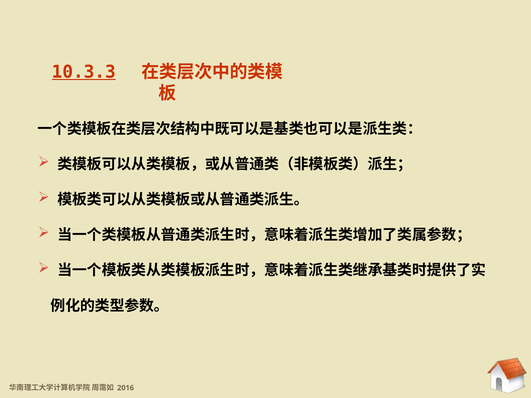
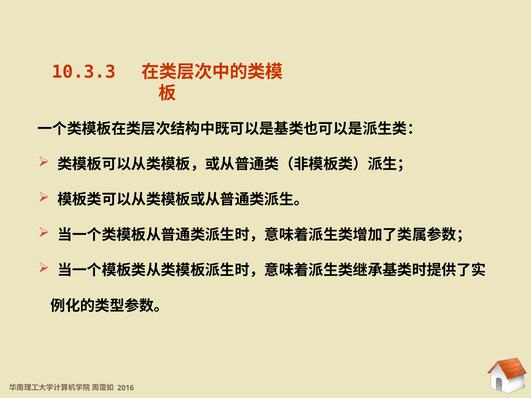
10.3.3 underline: present -> none (84, 72)
